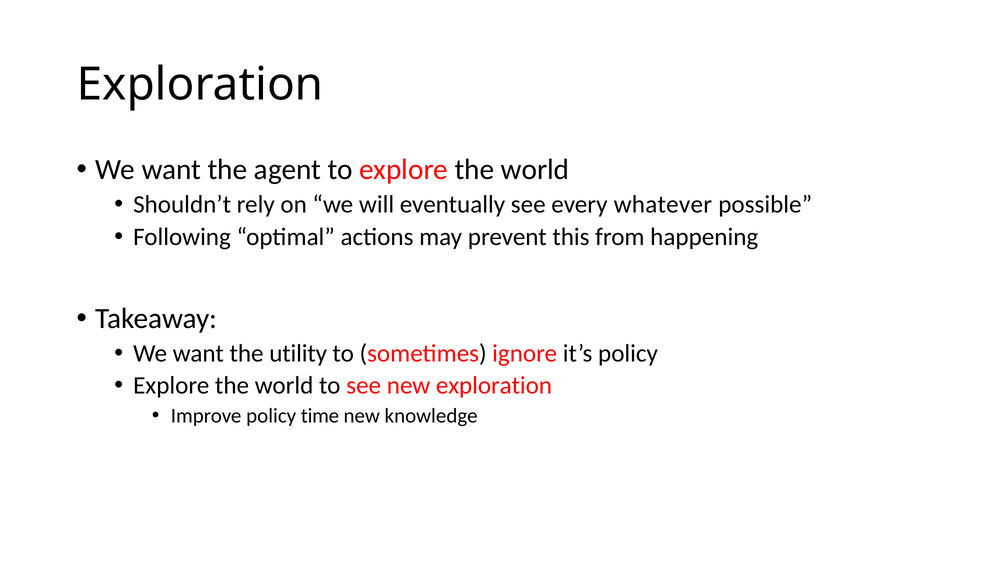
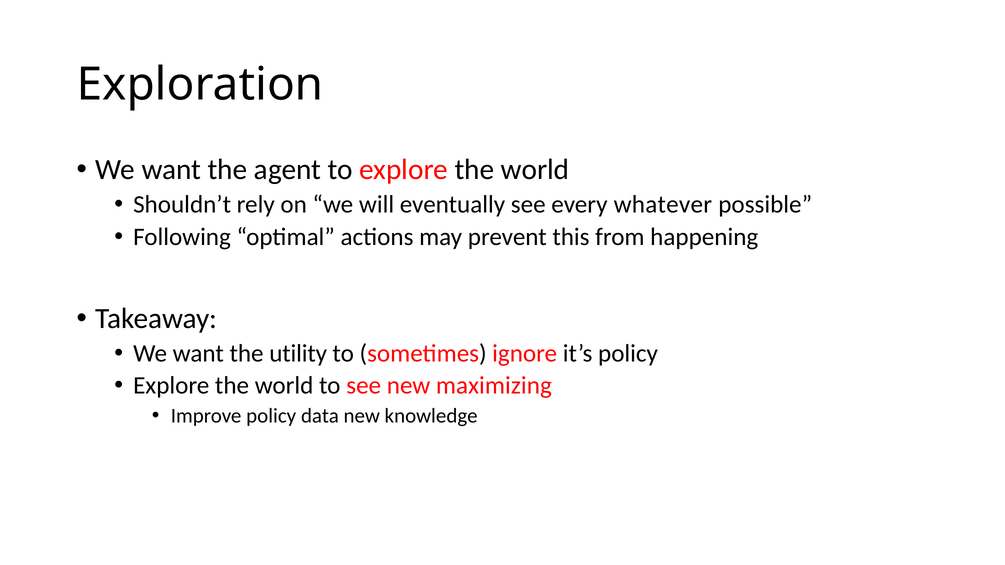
new exploration: exploration -> maximizing (494, 386)
time: time -> data (320, 416)
